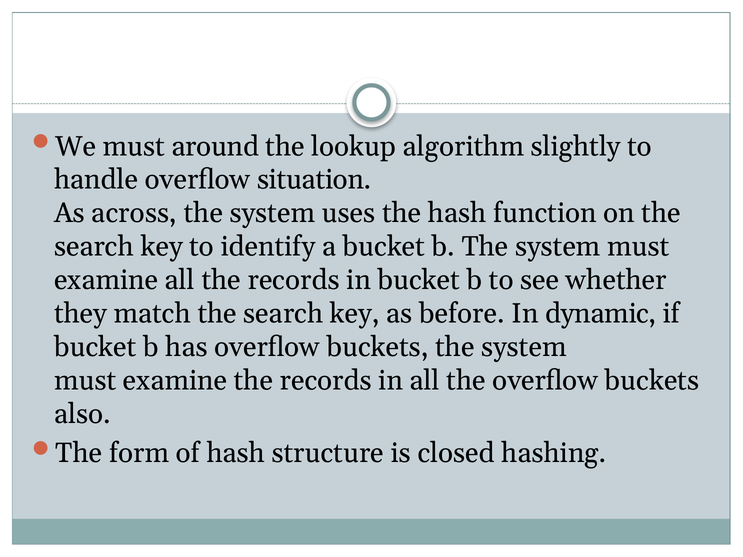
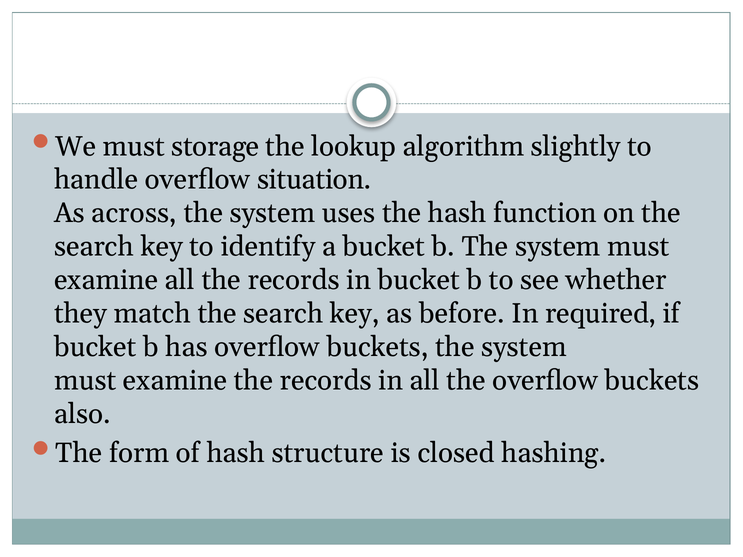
around: around -> storage (215, 146)
dynamic: dynamic -> required (601, 314)
